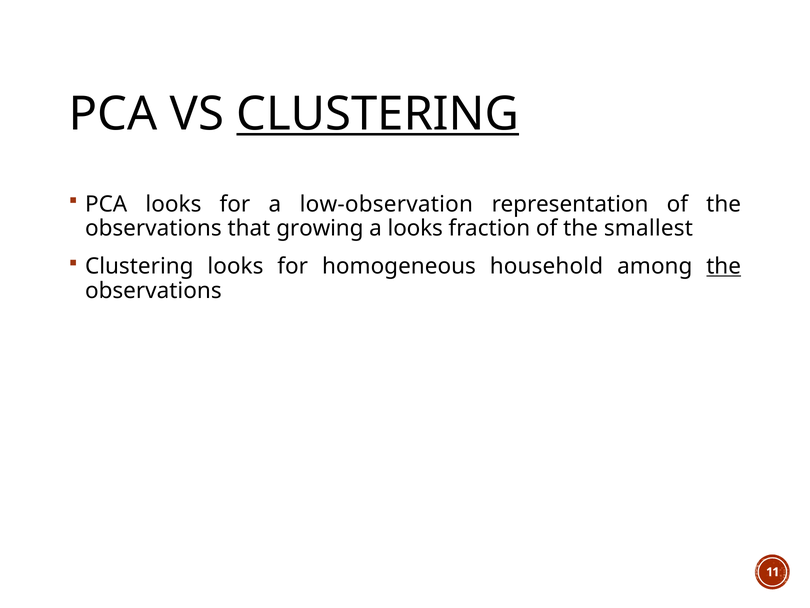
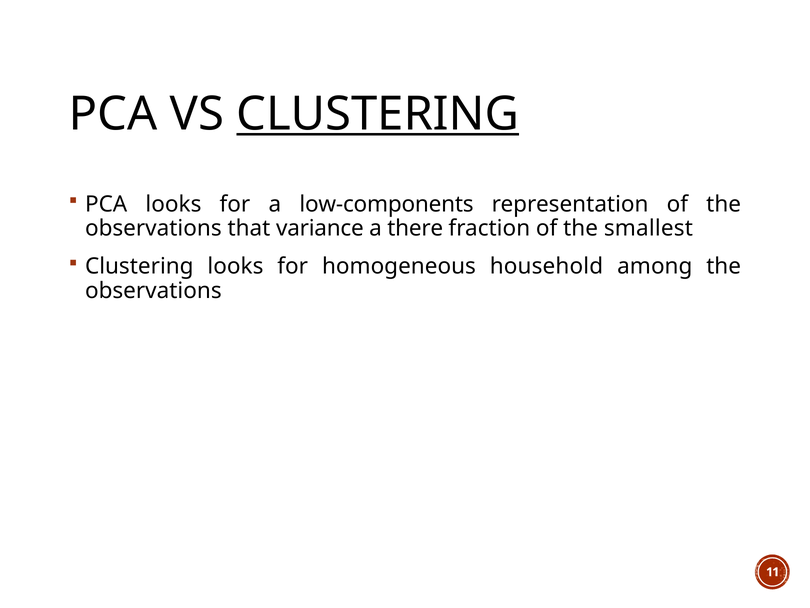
low-observation: low-observation -> low-components (387, 204)
growing: growing -> variance (320, 228)
a looks: looks -> there (415, 228)
the underline: present -> none (724, 266)
